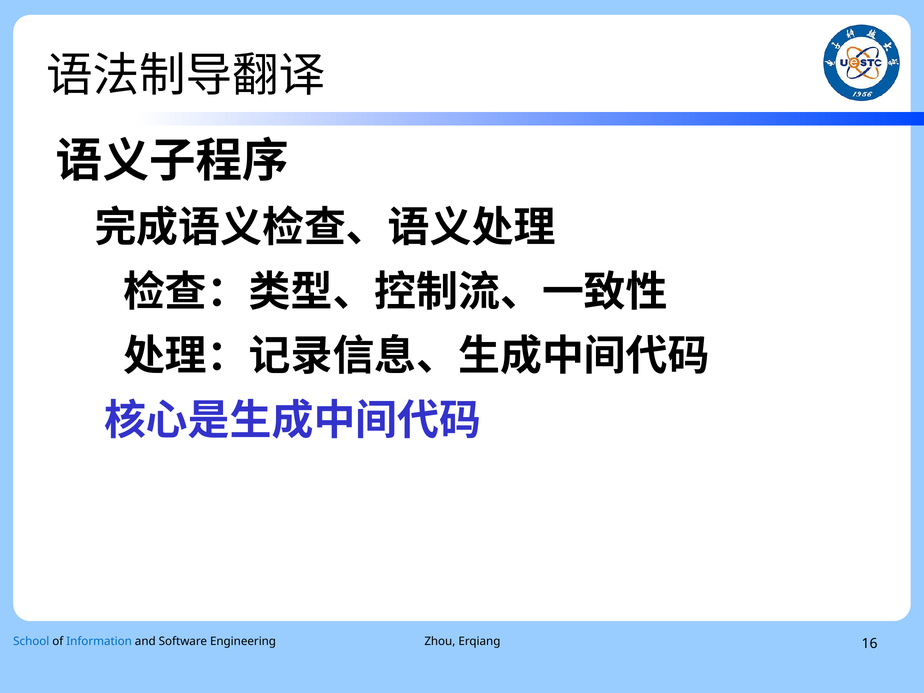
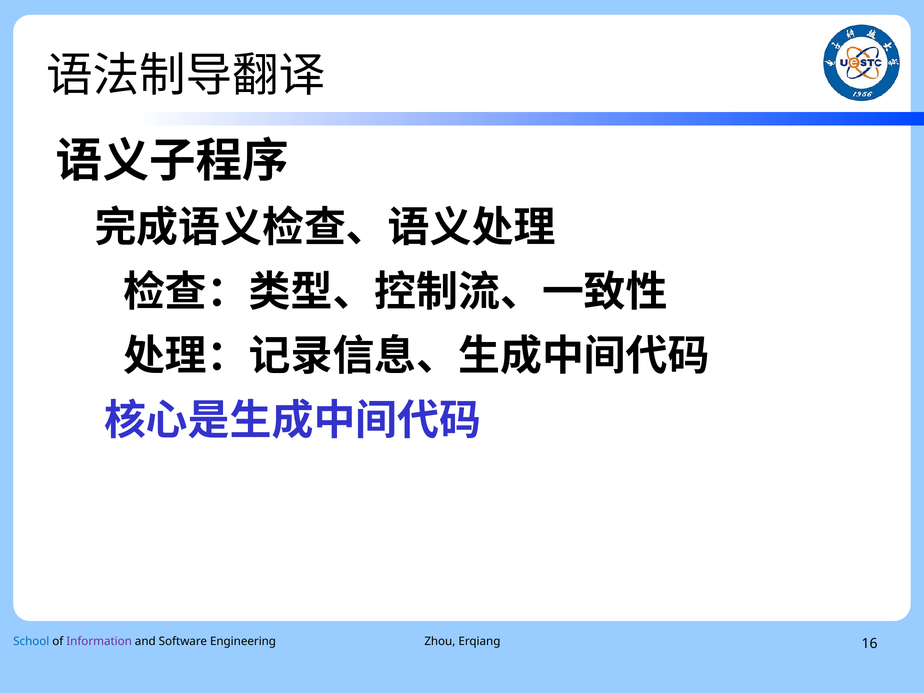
Information colour: blue -> purple (99, 641)
